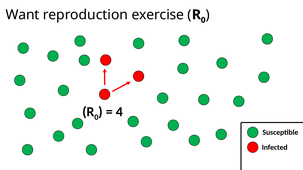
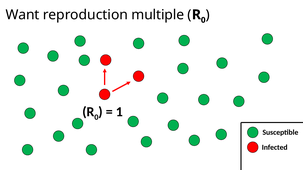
exercise: exercise -> multiple (158, 15)
4: 4 -> 1 (119, 112)
